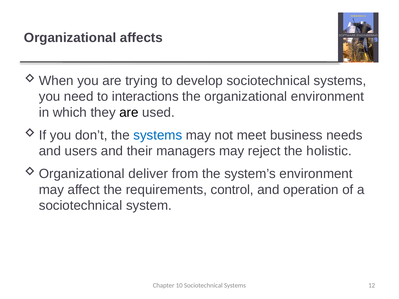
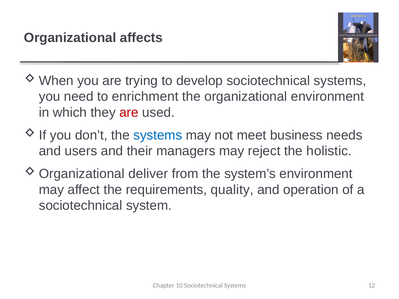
interactions: interactions -> enrichment (145, 97)
are colour: black -> red (129, 113)
control: control -> quality (232, 190)
